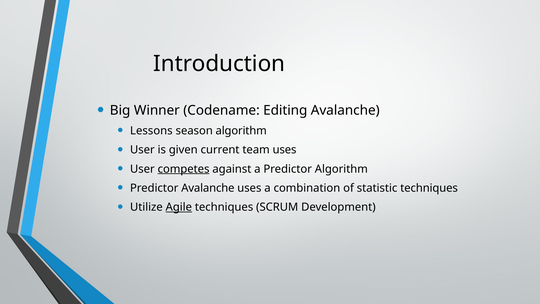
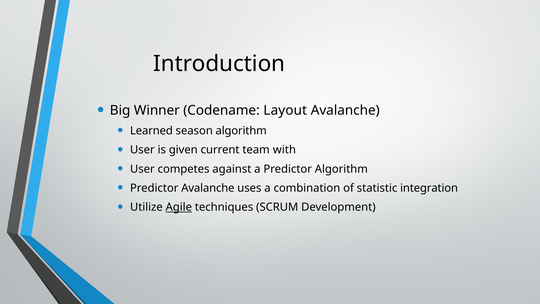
Editing: Editing -> Layout (285, 110)
Lessons: Lessons -> Learned (151, 131)
team uses: uses -> with (284, 150)
competes underline: present -> none (184, 169)
statistic techniques: techniques -> integration (429, 188)
